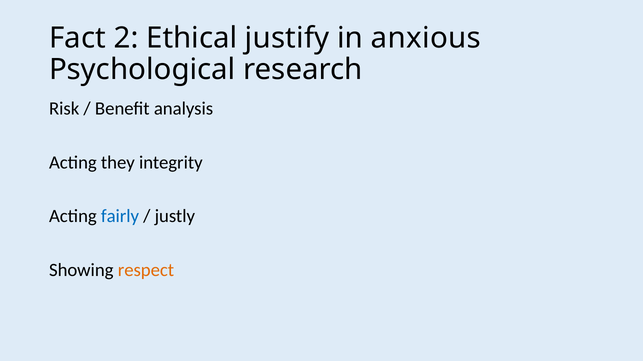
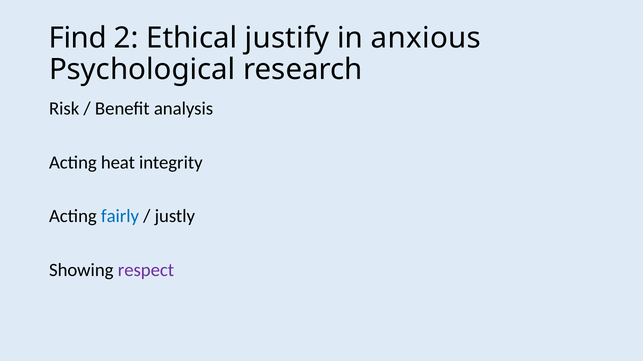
Fact: Fact -> Find (78, 38)
they: they -> heat (118, 163)
respect colour: orange -> purple (146, 270)
